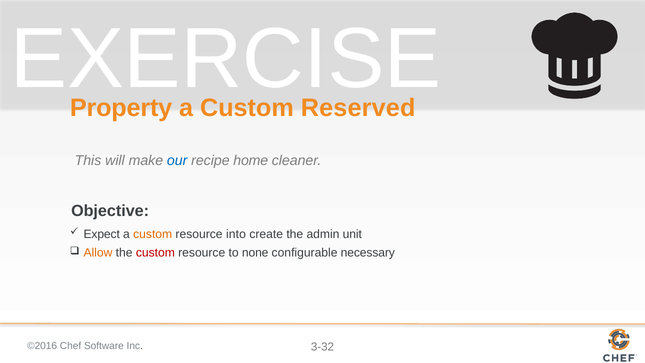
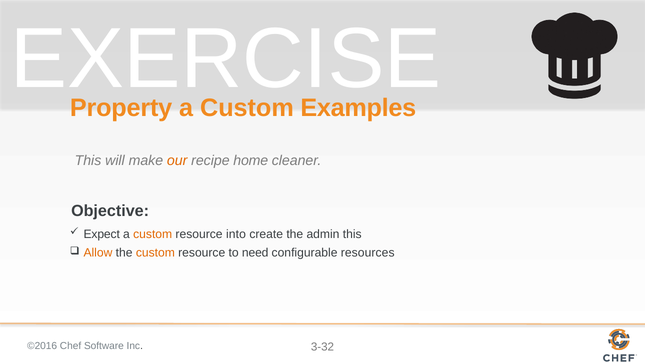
Reserved: Reserved -> Examples (358, 108)
our colour: blue -> orange (177, 161)
admin unit: unit -> this (352, 234)
custom colour: red -> orange (155, 253)
none: none -> need (255, 253)
necessary: necessary -> resources (368, 253)
